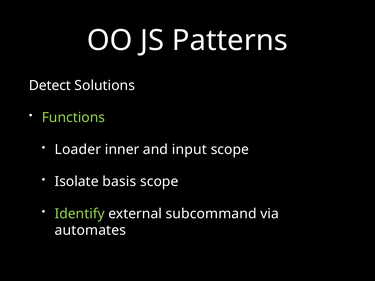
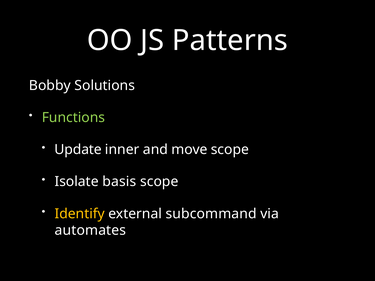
Detect: Detect -> Bobby (50, 86)
Loader: Loader -> Update (78, 150)
input: input -> move (189, 150)
Identify colour: light green -> yellow (80, 214)
